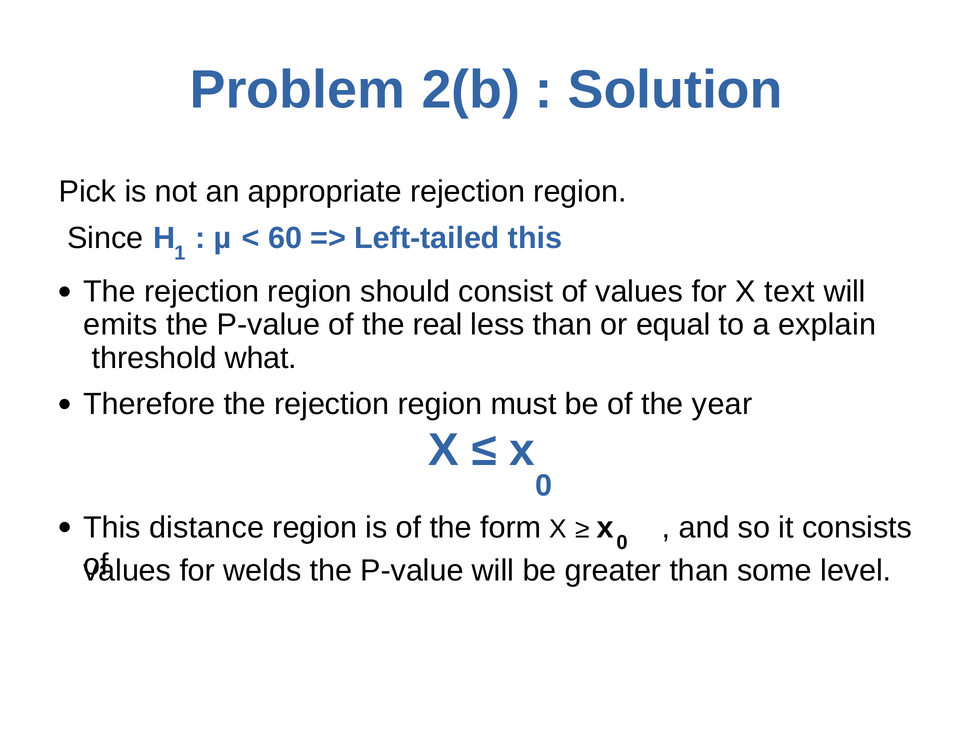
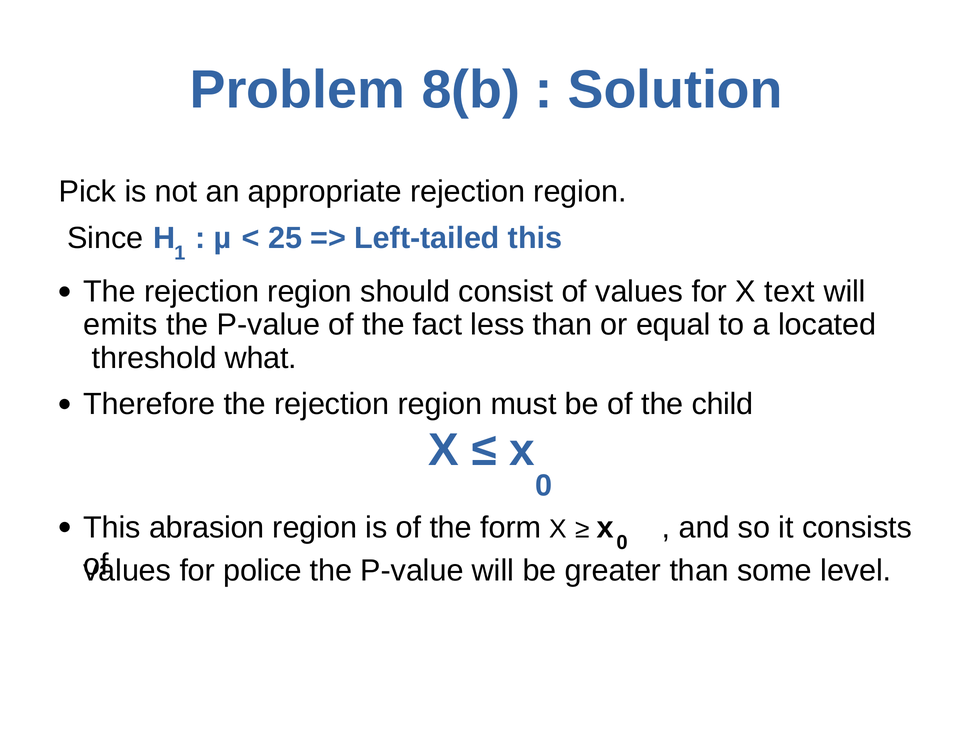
2(b: 2(b -> 8(b (471, 90)
60: 60 -> 25 (285, 238)
real: real -> fact (438, 325)
explain: explain -> located (827, 325)
year: year -> child (722, 404)
distance: distance -> abrasion (207, 527)
welds: welds -> police (263, 570)
